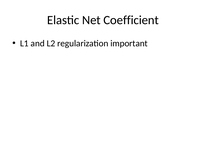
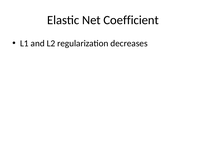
important: important -> decreases (129, 43)
